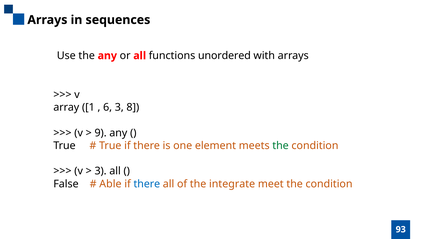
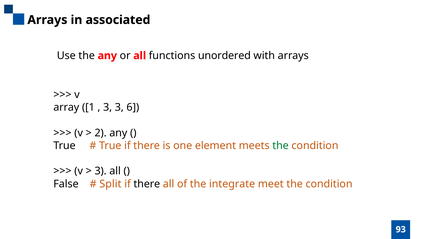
sequences: sequences -> associated (118, 20)
6: 6 -> 3 (108, 107)
8: 8 -> 6 (133, 107)
9: 9 -> 2 (101, 133)
Able: Able -> Split (110, 184)
there colour: blue -> black (147, 184)
